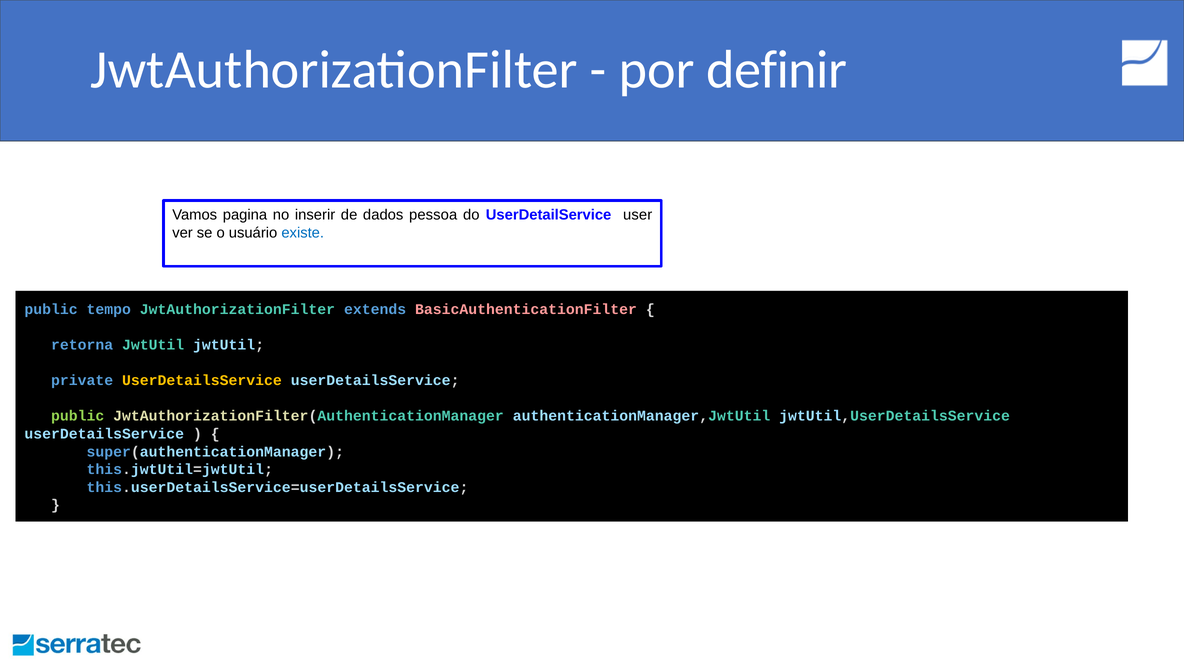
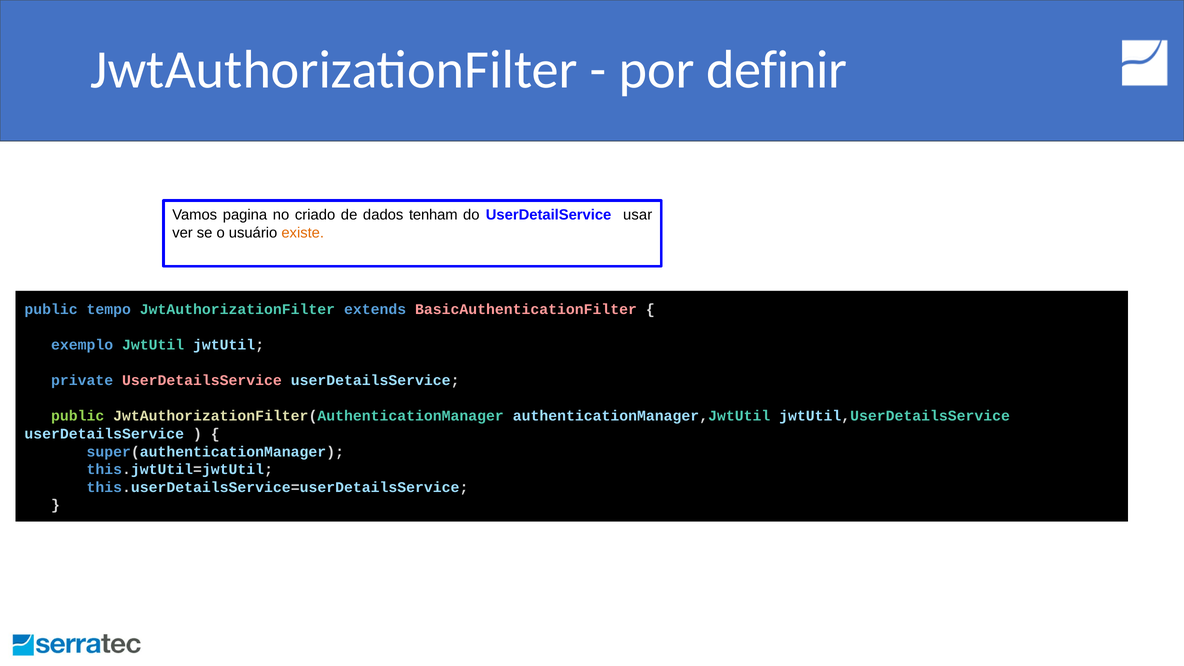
inserir: inserir -> criado (315, 215)
pessoa: pessoa -> tenham (433, 215)
user: user -> usar (638, 215)
existe colour: blue -> orange (303, 233)
retorna: retorna -> exemplo (82, 345)
UserDetailsService colour: yellow -> pink (202, 381)
